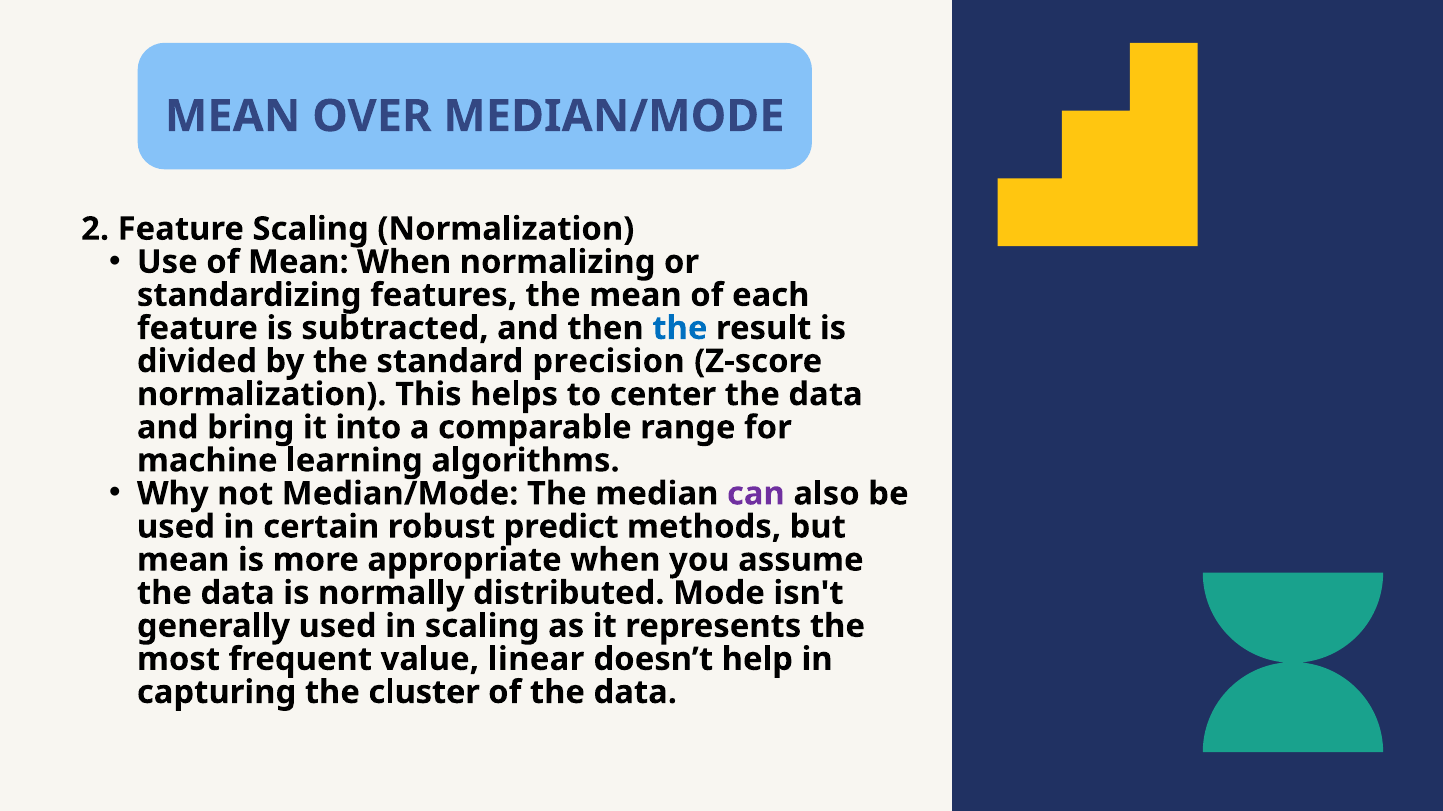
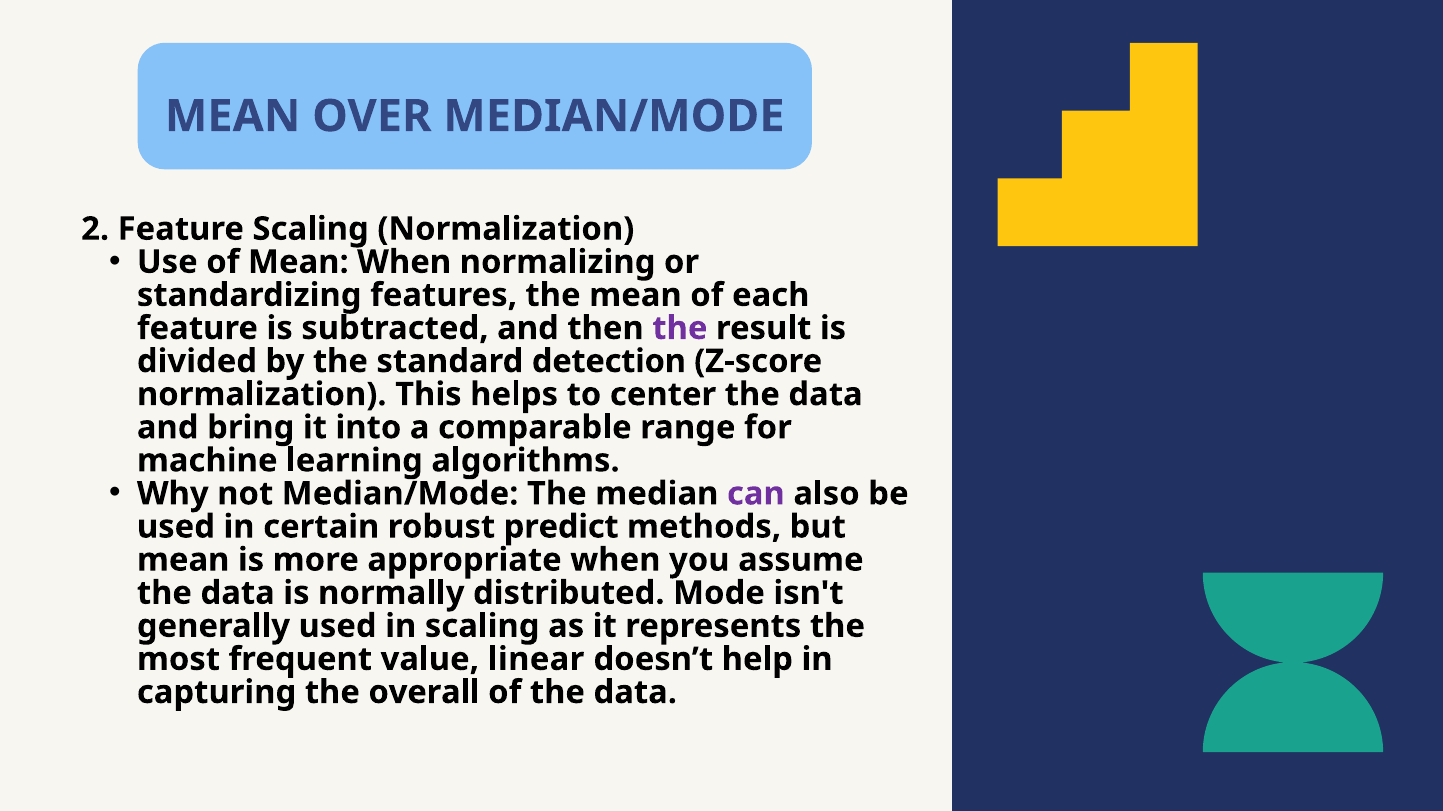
the colour: blue -> purple (680, 328)
precision: precision -> detection (609, 362)
cluster: cluster -> overall (424, 693)
